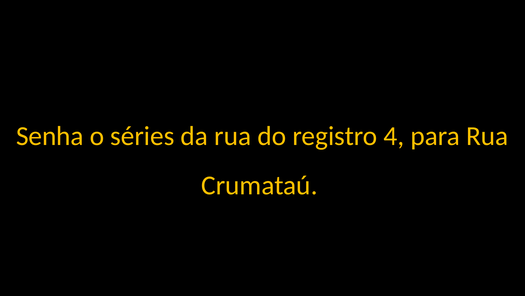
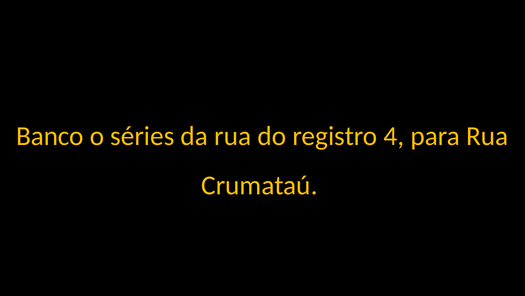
Senha: Senha -> Banco (50, 136)
